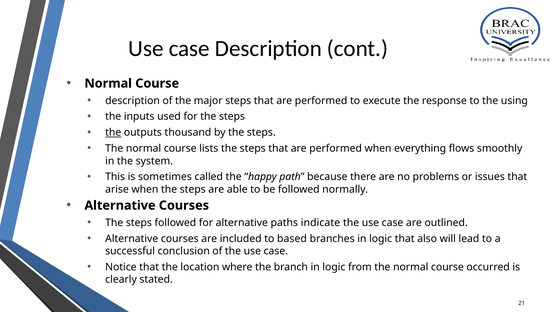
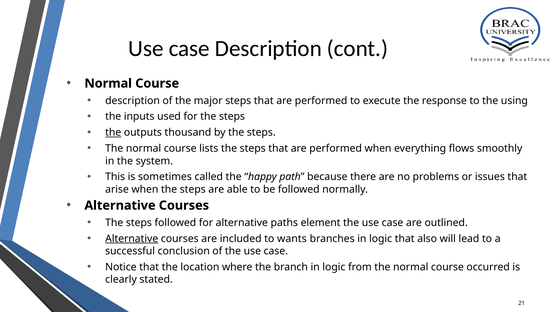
indicate: indicate -> element (321, 222)
Alternative underline: none -> present (132, 238)
based: based -> wants (292, 238)
